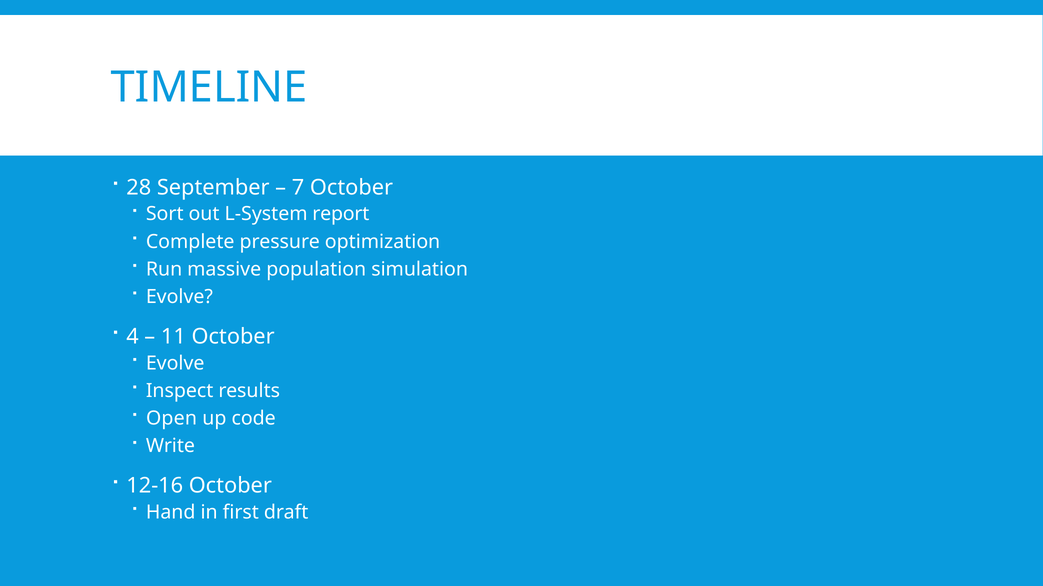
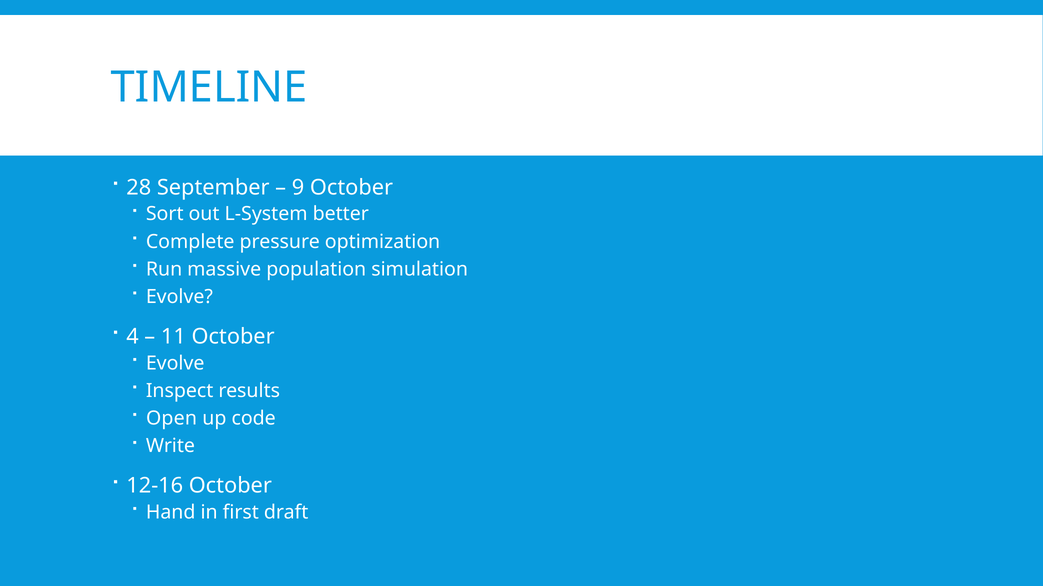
7: 7 -> 9 (298, 188)
report: report -> better (341, 214)
